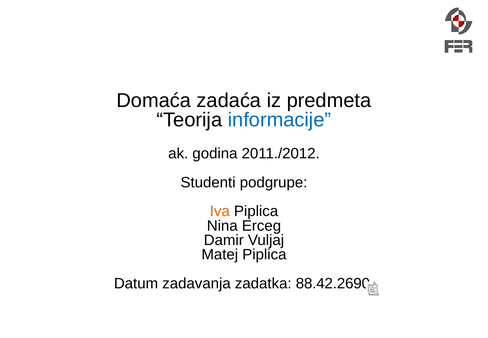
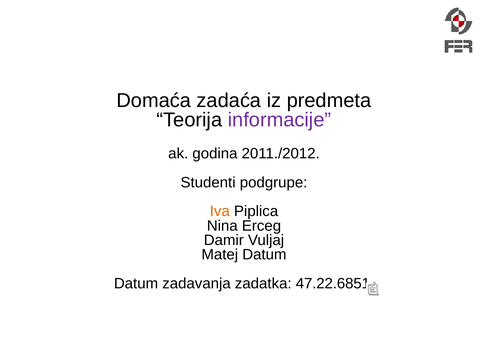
informacije colour: blue -> purple (280, 120)
Matej Piplica: Piplica -> Datum (264, 254)
88.42.2690: 88.42.2690 -> 47.22.6851 (335, 283)
